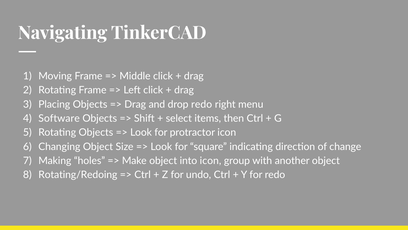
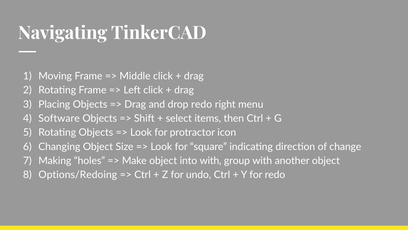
into icon: icon -> with (211, 160)
Rotating/Redoing: Rotating/Redoing -> Options/Redoing (78, 174)
